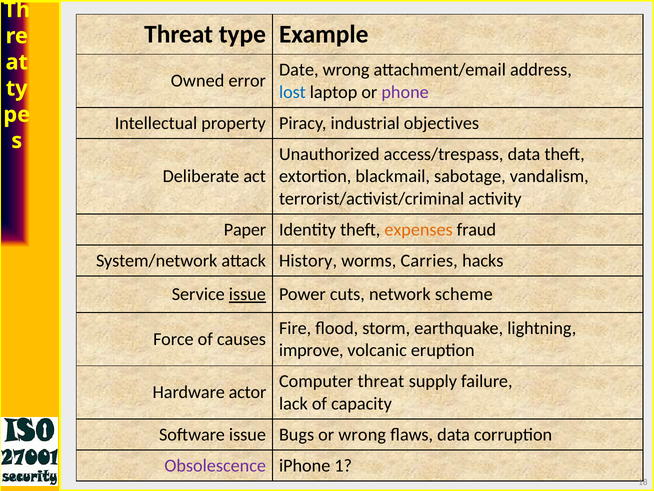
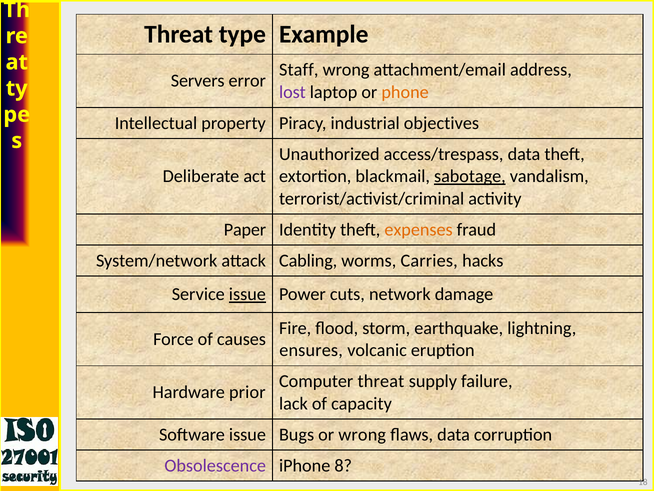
Date: Date -> Staff (299, 70)
Owned: Owned -> Servers (198, 81)
lost colour: blue -> purple (292, 92)
phone colour: purple -> orange (405, 92)
sabotage underline: none -> present (470, 176)
History: History -> Cabling (308, 260)
scheme: scheme -> damage (464, 294)
improve: improve -> ensures (311, 350)
actor: actor -> prior (247, 392)
1: 1 -> 8 (343, 465)
